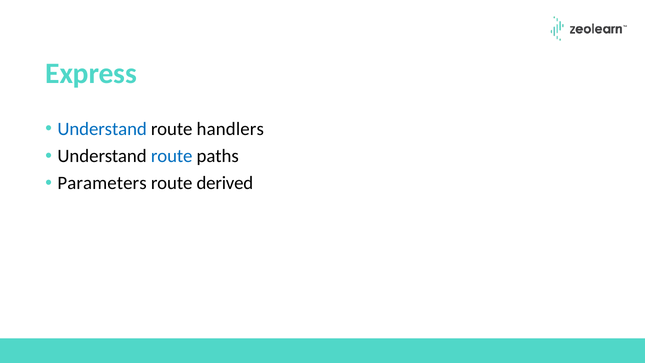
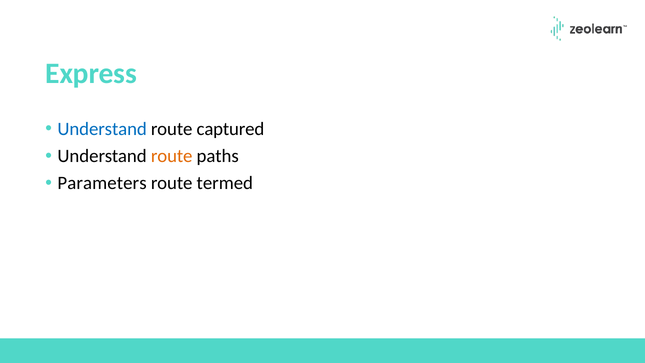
handlers: handlers -> captured (230, 129)
route colour: blue -> orange (172, 156)
derived: derived -> termed (225, 183)
